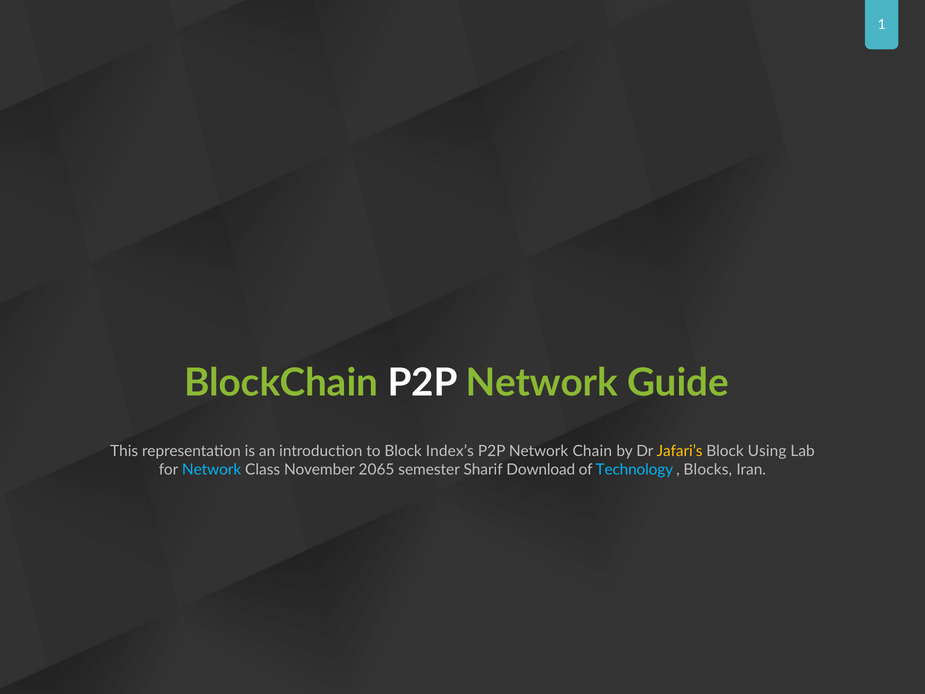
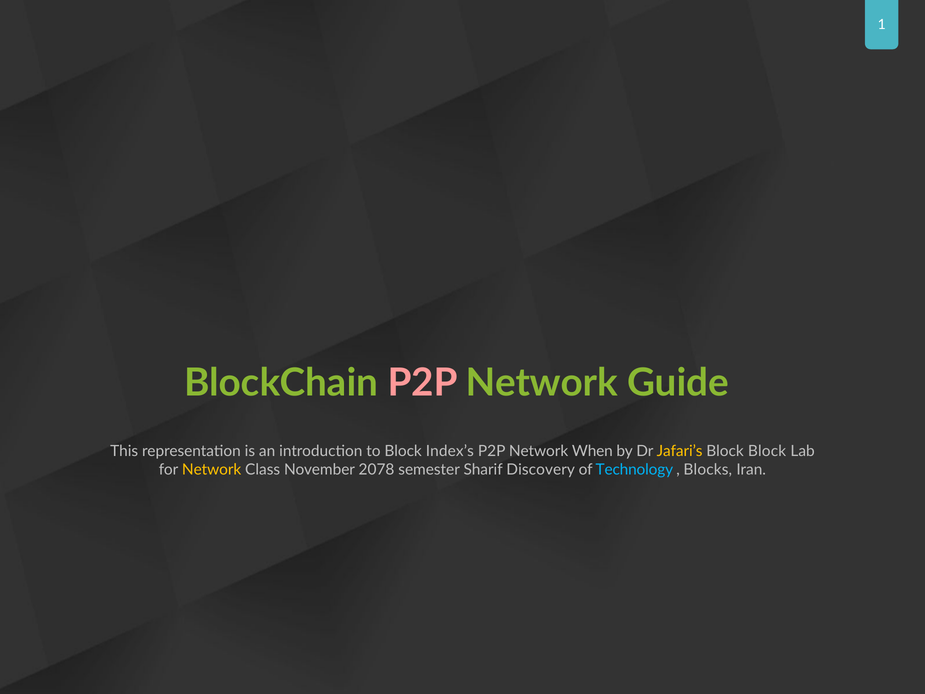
P2P colour: white -> pink (423, 383)
Chain: Chain -> When (592, 451)
Block Using: Using -> Block (767, 451)
Network colour: light blue -> yellow (212, 470)
2065: 2065 -> 2078 (377, 470)
Download: Download -> Discovery (541, 470)
